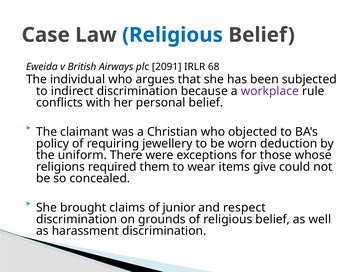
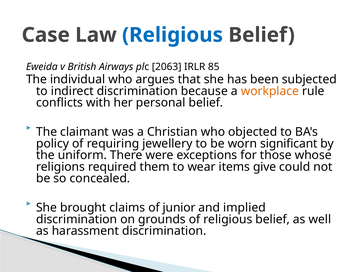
2091: 2091 -> 2063 (167, 67)
68: 68 -> 85 (214, 67)
workplace colour: purple -> orange (270, 91)
deduction: deduction -> significant (289, 143)
respect: respect -> implied (244, 207)
